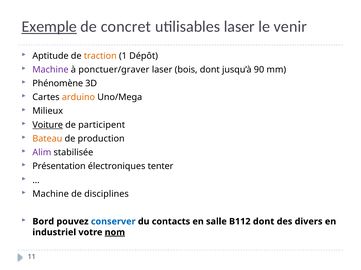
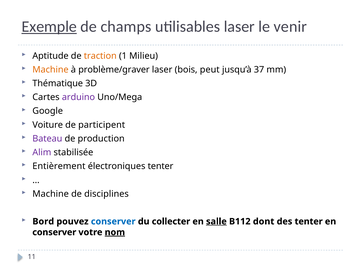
concret: concret -> champs (126, 27)
Dépôt: Dépôt -> Milieu (144, 56)
Machine colour: purple -> orange (50, 70)
ponctuer/graver: ponctuer/graver -> problème/graver (114, 70)
bois dont: dont -> peut (210, 70)
90: 90 -> 37 (259, 70)
Phénomène: Phénomène -> Thématique (58, 84)
arduino colour: orange -> purple (78, 97)
Milieux: Milieux -> Google (48, 111)
Voiture underline: present -> none (48, 125)
Bateau colour: orange -> purple (47, 139)
Présentation: Présentation -> Entièrement (59, 167)
contacts: contacts -> collecter (171, 222)
salle underline: none -> present (216, 222)
des divers: divers -> tenter (309, 222)
industriel: industriel -> conserver (54, 233)
